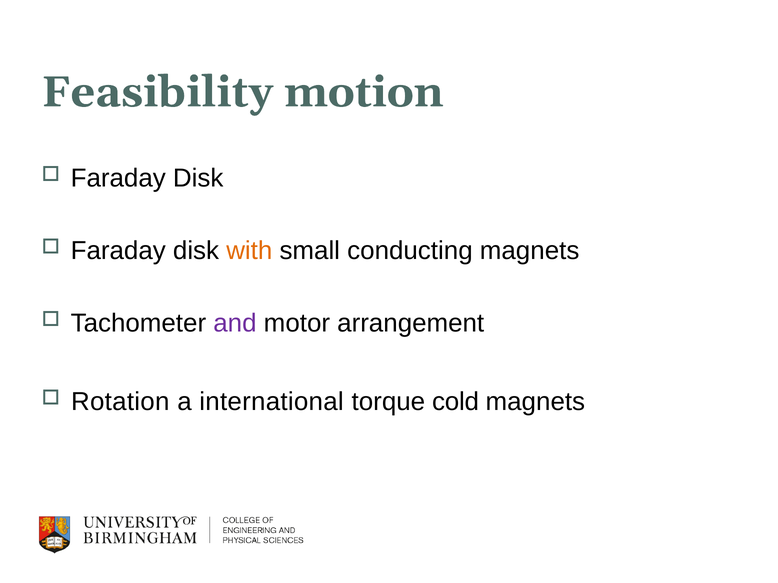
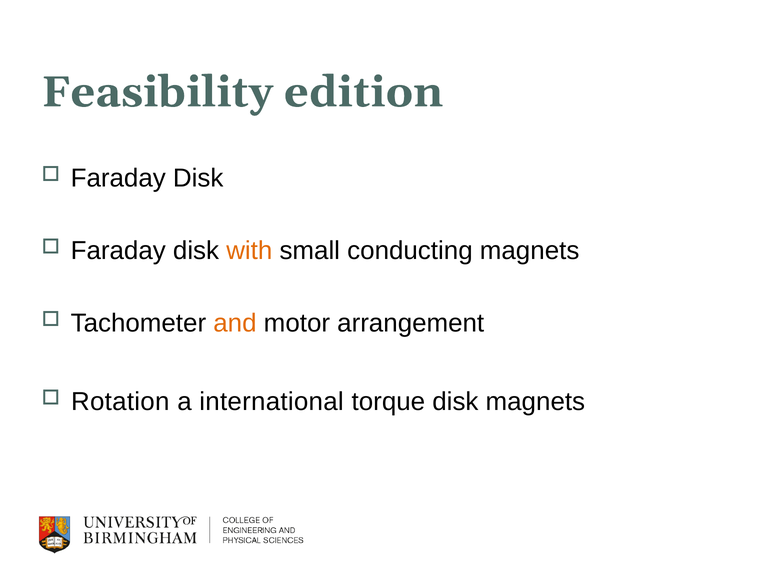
motion: motion -> edition (364, 92)
and colour: purple -> orange (235, 323)
torque cold: cold -> disk (455, 402)
